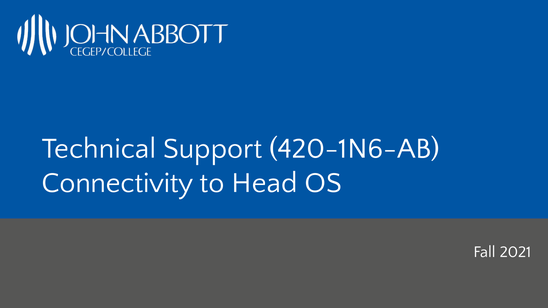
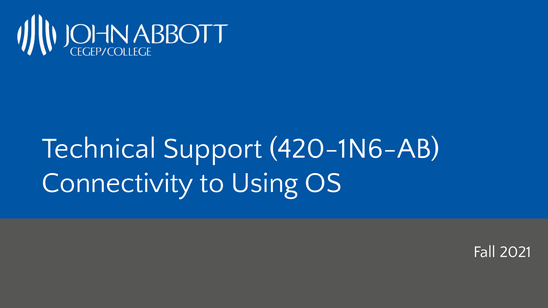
Head: Head -> Using (265, 183)
